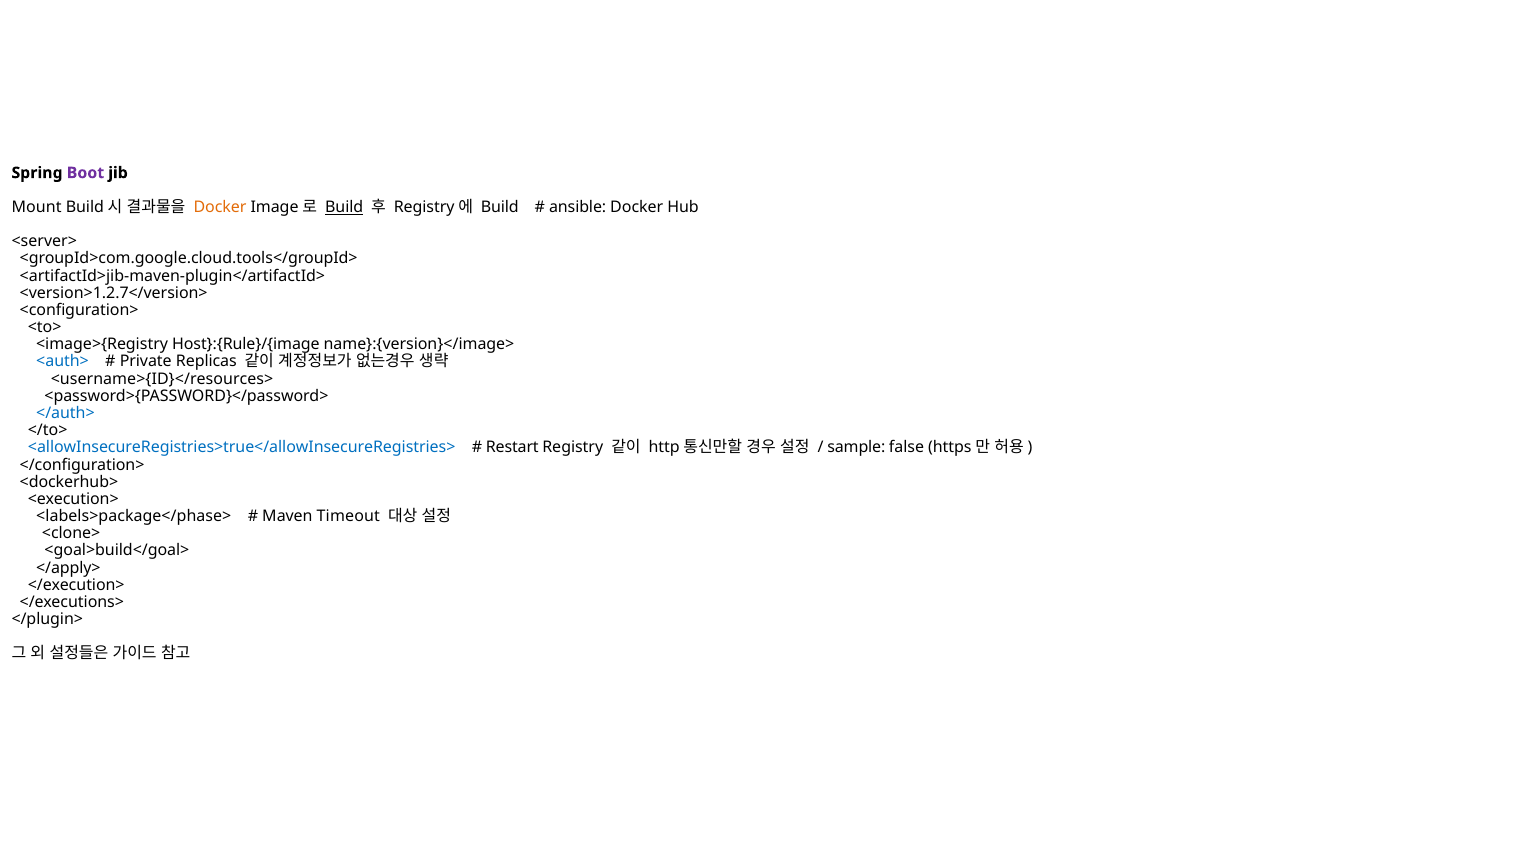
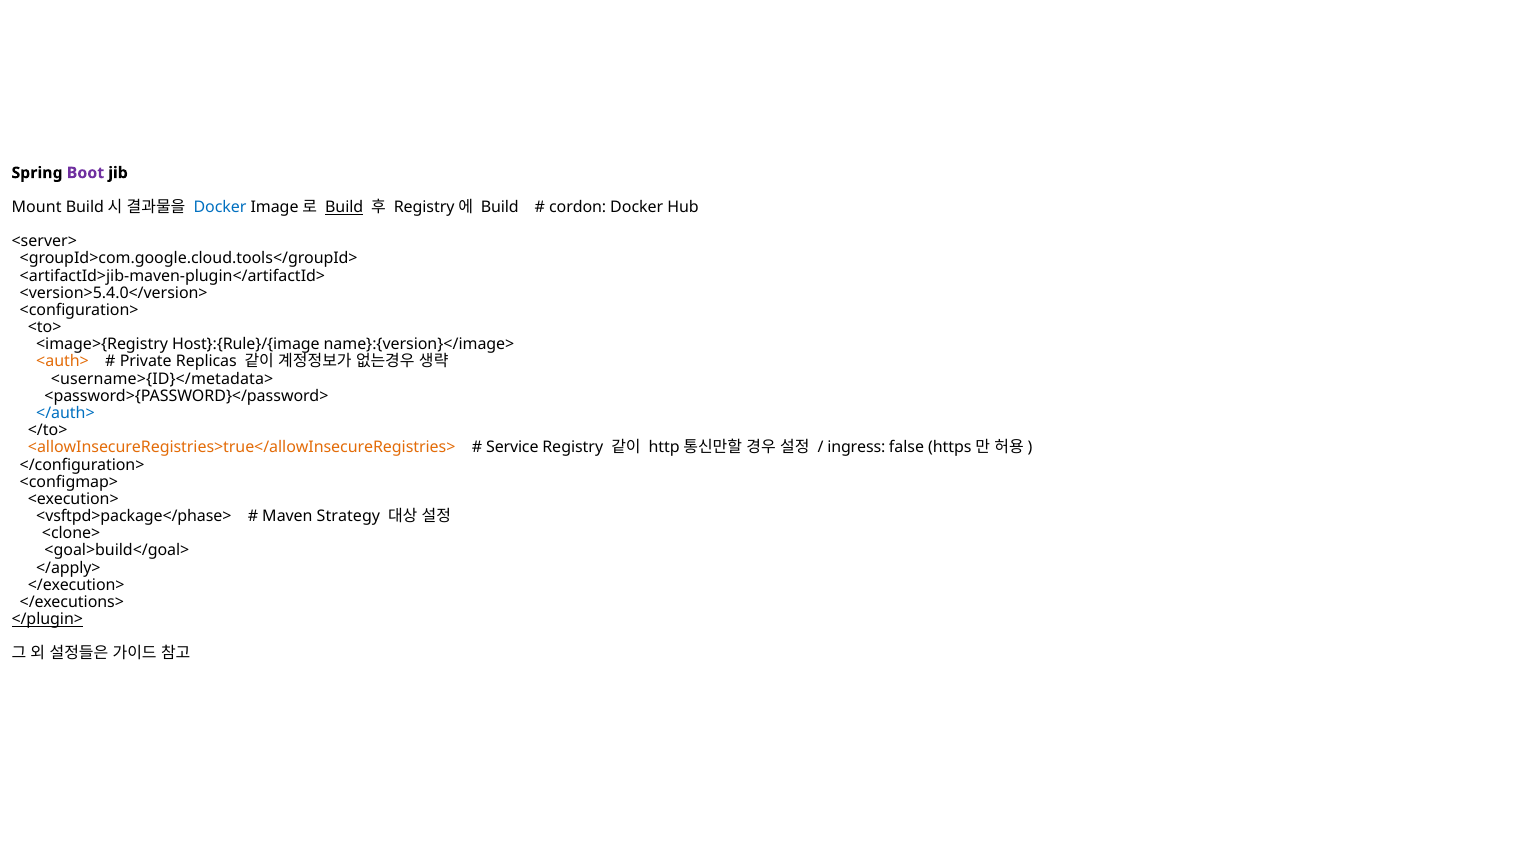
Docker colour: orange -> blue (220, 207)
ansible: ansible -> cordon (578, 207)
<version>1.2.7</version>: <version>1.2.7</version> -> <version>5.4.0</version> (114, 293)
<auth> colour: blue -> orange (63, 362)
<username>{ID}</resources>: <username>{ID}</resources> -> <username>{ID}</metadata> (162, 379)
<allowInsecureRegistries>true</allowInsecureRegistries> colour: blue -> orange (242, 447)
Restart: Restart -> Service (512, 447)
sample: sample -> ingress (856, 447)
<dockerhub>: <dockerhub> -> <configmap> (69, 482)
<labels>package</phase>: <labels>package</phase> -> <vsftpd>package</phase> (134, 516)
Timeout: Timeout -> Strategy (348, 516)
</plugin> underline: none -> present (47, 619)
